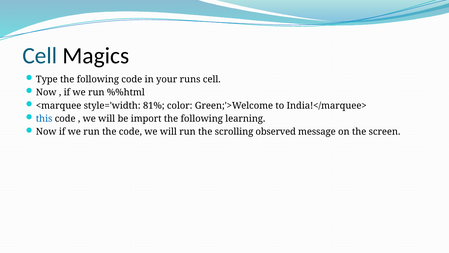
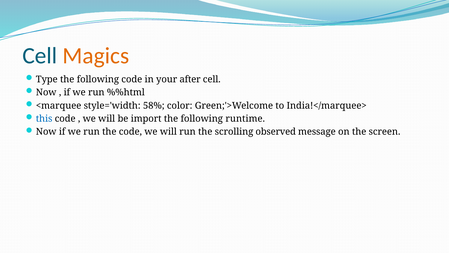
Magics colour: black -> orange (96, 56)
runs: runs -> after (190, 79)
81%: 81% -> 58% (154, 105)
learning: learning -> runtime (245, 119)
